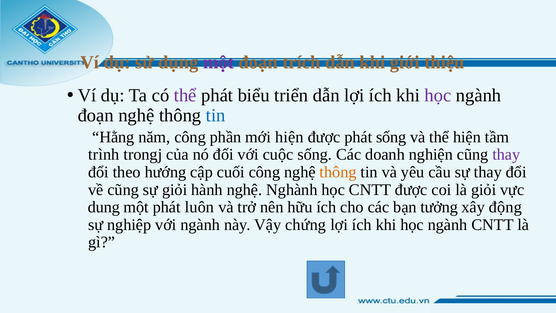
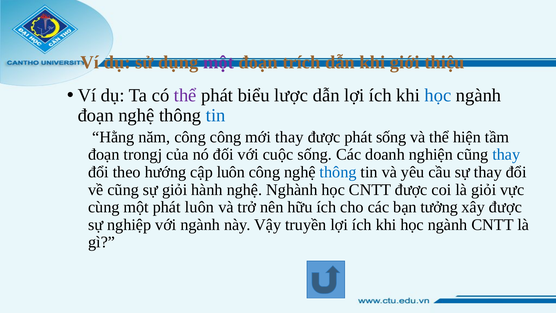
triển: triển -> lược (291, 95)
học colour: purple -> blue (438, 95)
công phần: phần -> công (226, 137)
mới hiện: hiện -> thay (289, 137)
trình: trình -> đoạn (104, 154)
thay colour: purple -> blue (506, 154)
cập cuối: cuối -> luôn (231, 172)
thông colour: orange -> blue (338, 172)
dung: dung -> cùng (104, 207)
xây động: động -> được (505, 207)
chứng: chứng -> truyền (306, 225)
